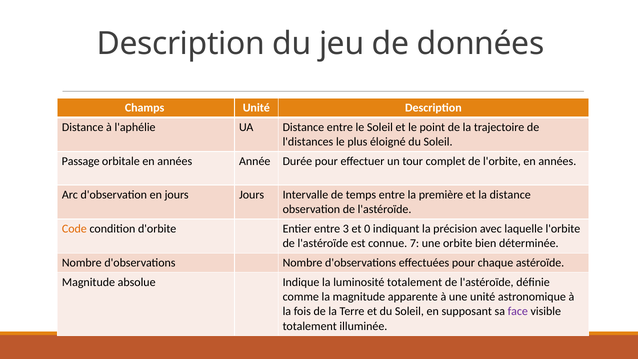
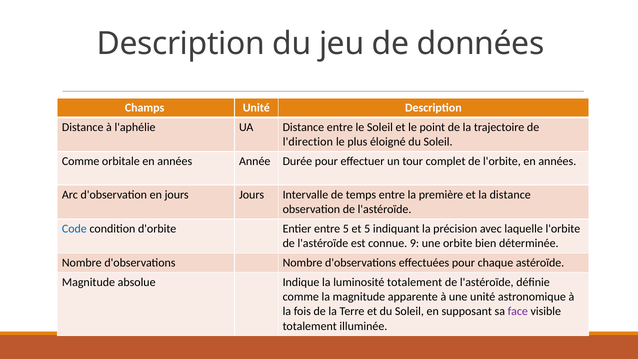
l'distances: l'distances -> l'direction (308, 142)
Passage: Passage -> Comme (81, 161)
Code colour: orange -> blue (74, 229)
entre 3: 3 -> 5 (346, 229)
et 0: 0 -> 5 (367, 229)
7: 7 -> 9 (415, 243)
